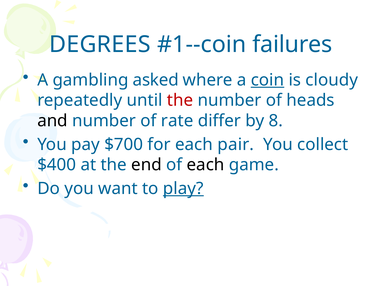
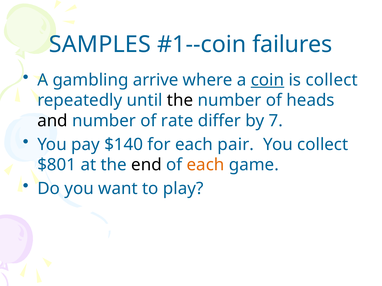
DEGREES: DEGREES -> SAMPLES (100, 45)
asked: asked -> arrive (156, 80)
is cloudy: cloudy -> collect (332, 80)
the colour: red -> black (180, 101)
8: 8 -> 7 (276, 121)
$700: $700 -> $140 (124, 145)
$400: $400 -> $801 (57, 165)
each colour: black -> orange (206, 165)
play underline: present -> none (183, 189)
